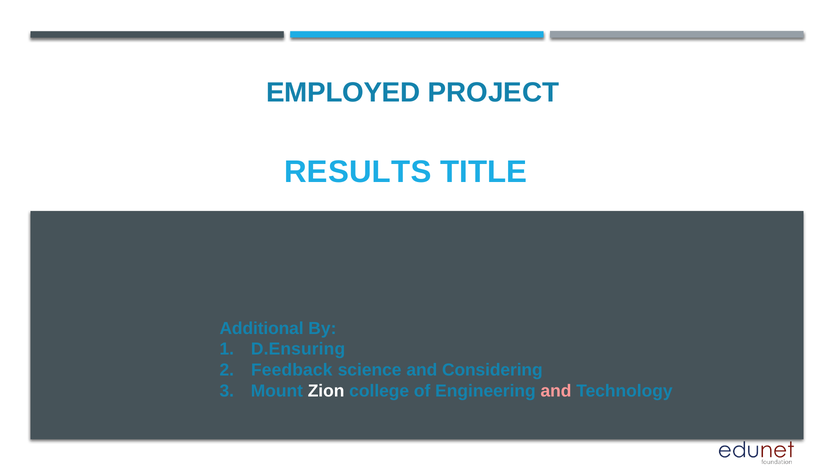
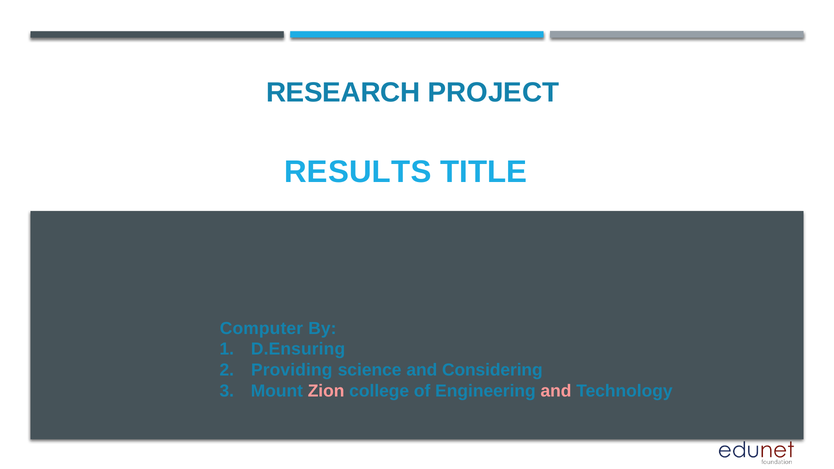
EMPLOYED: EMPLOYED -> RESEARCH (343, 93)
Additional: Additional -> Computer (261, 328)
Feedback: Feedback -> Providing (292, 370)
Zion colour: white -> pink (326, 391)
